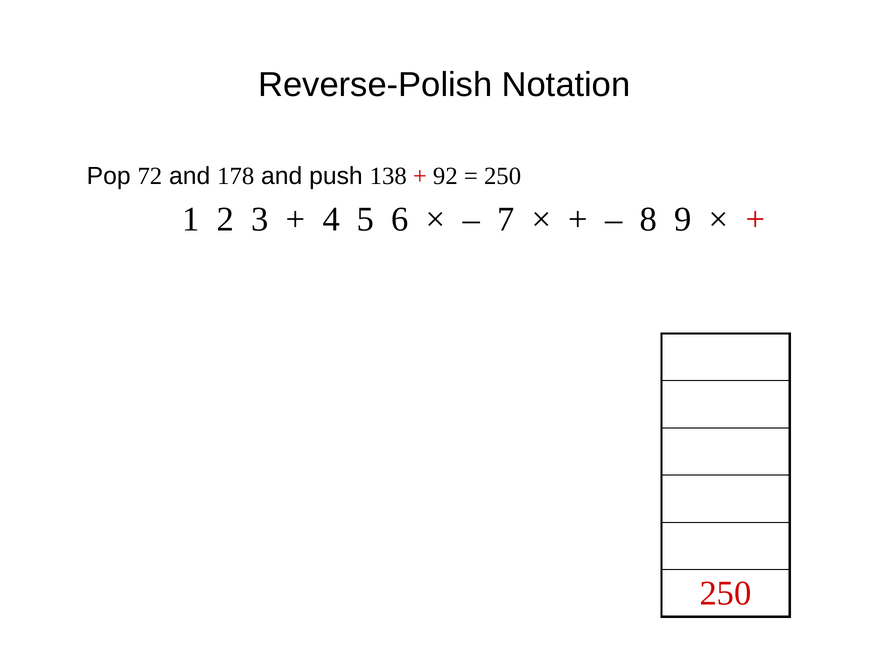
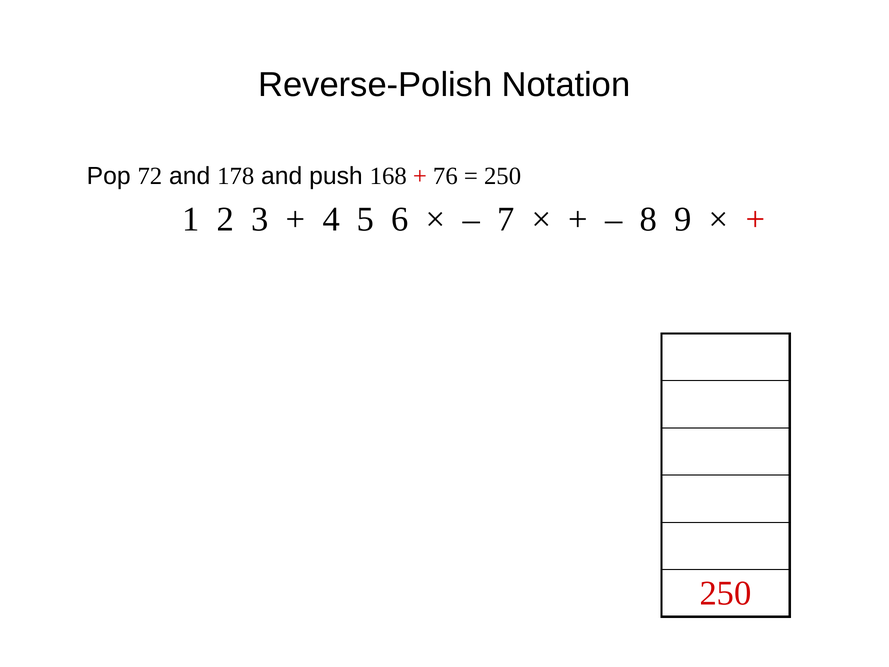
138: 138 -> 168 (388, 176)
92: 92 -> 76 (445, 176)
